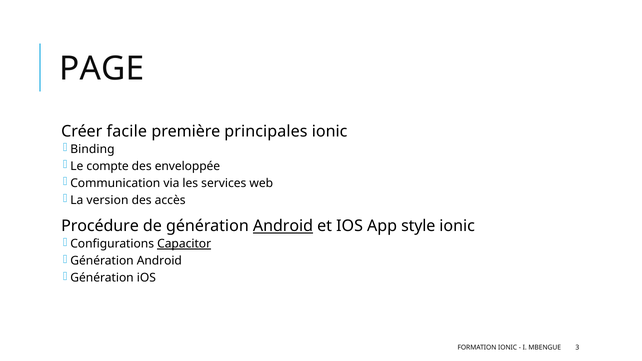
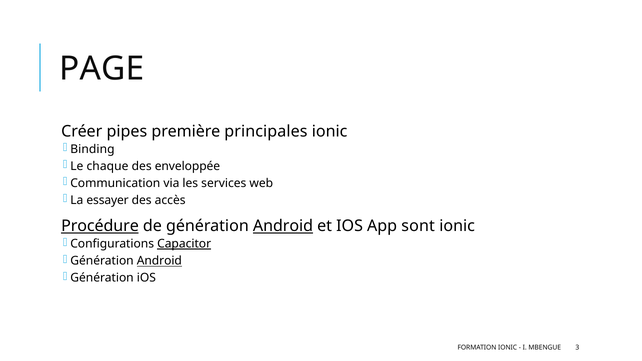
facile: facile -> pipes (127, 131)
compte: compte -> chaque (108, 166)
version: version -> essayer (108, 200)
Procédure underline: none -> present (100, 226)
style: style -> sont (418, 226)
Android underline: none -> present (159, 261)
